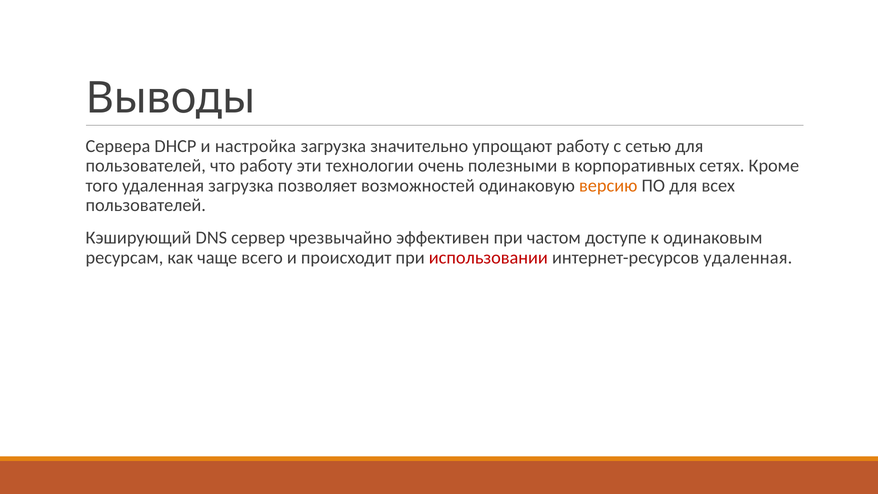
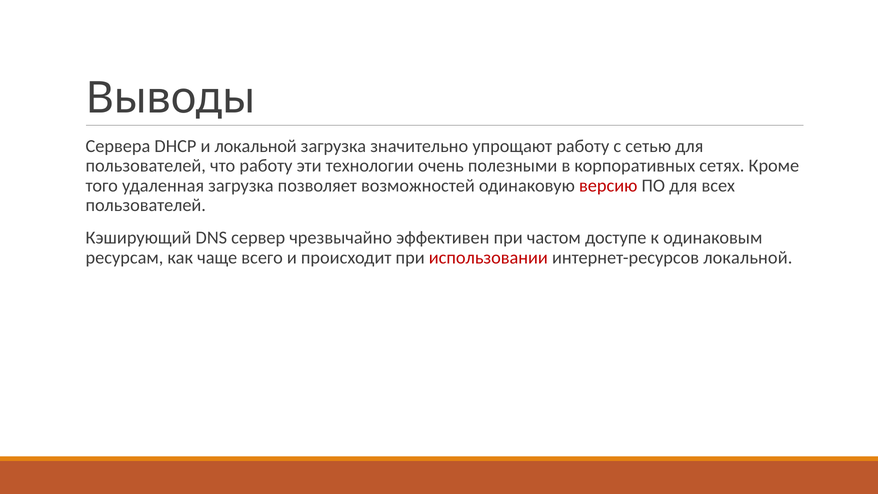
и настройка: настройка -> локальной (256, 146)
версию colour: orange -> red (608, 185)
интернет-ресурсов удаленная: удаленная -> локальной (748, 258)
